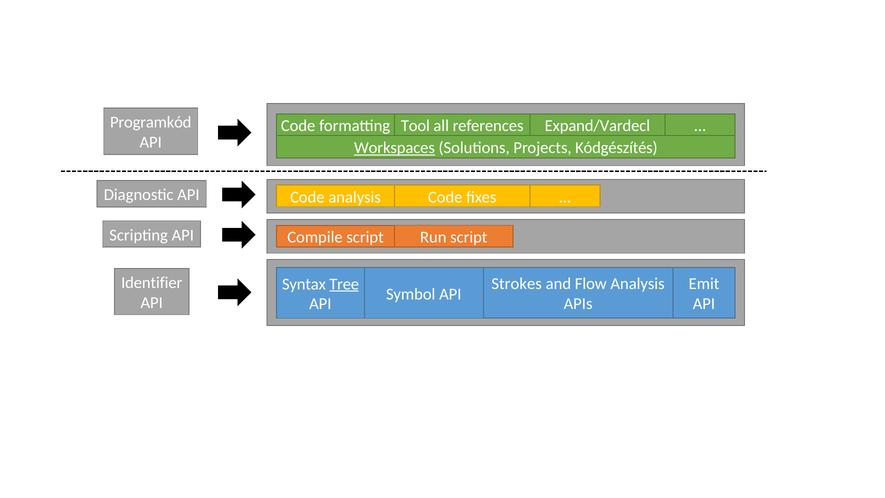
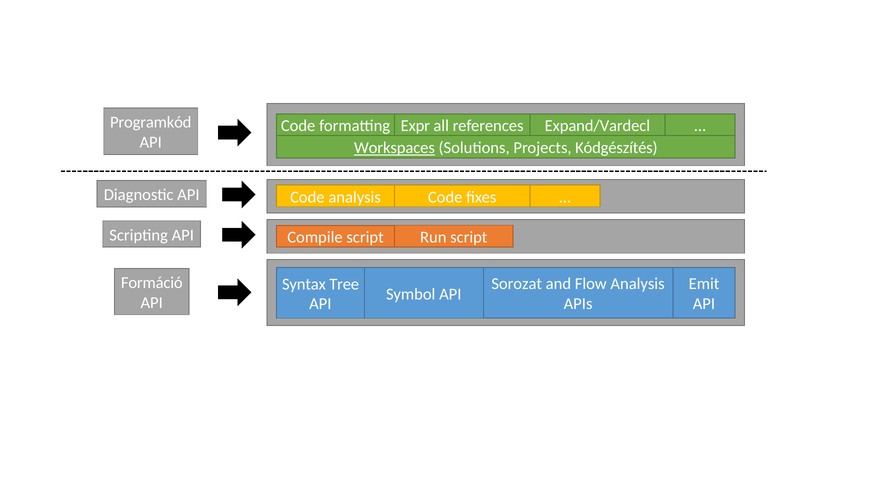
Tool: Tool -> Expr (415, 126)
Identifier: Identifier -> Formáció (152, 283)
Strokes: Strokes -> Sorozat (517, 284)
Tree underline: present -> none (344, 284)
